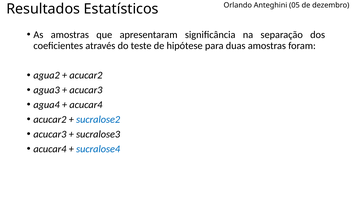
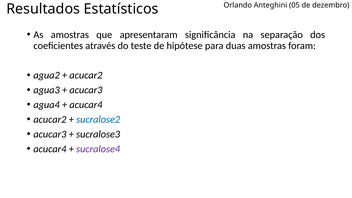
sucralose4 colour: blue -> purple (98, 149)
